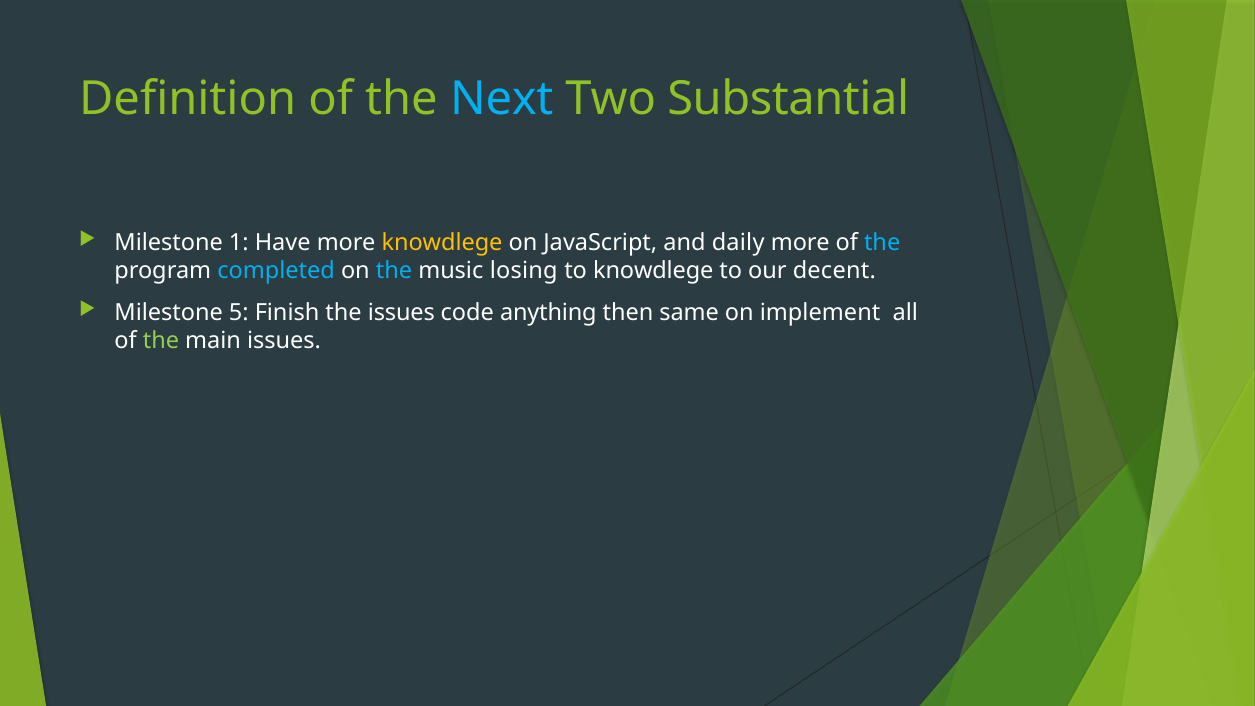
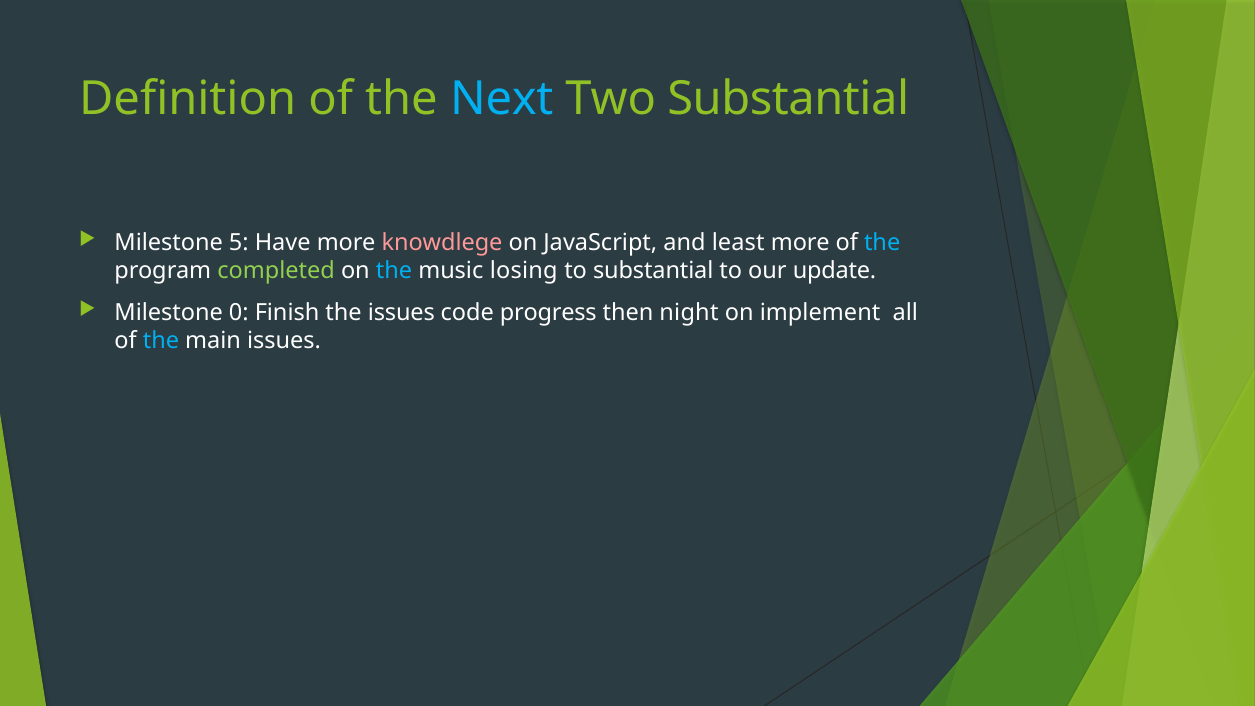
1: 1 -> 5 (239, 243)
knowdlege colour: yellow -> pink (442, 243)
daily: daily -> least (738, 243)
completed colour: light blue -> light green (276, 271)
to knowdlege: knowdlege -> substantial (653, 271)
decent: decent -> update (835, 271)
5: 5 -> 0 (239, 312)
anything: anything -> progress (548, 312)
same: same -> night (689, 312)
the colour: light green -> light blue (161, 341)
